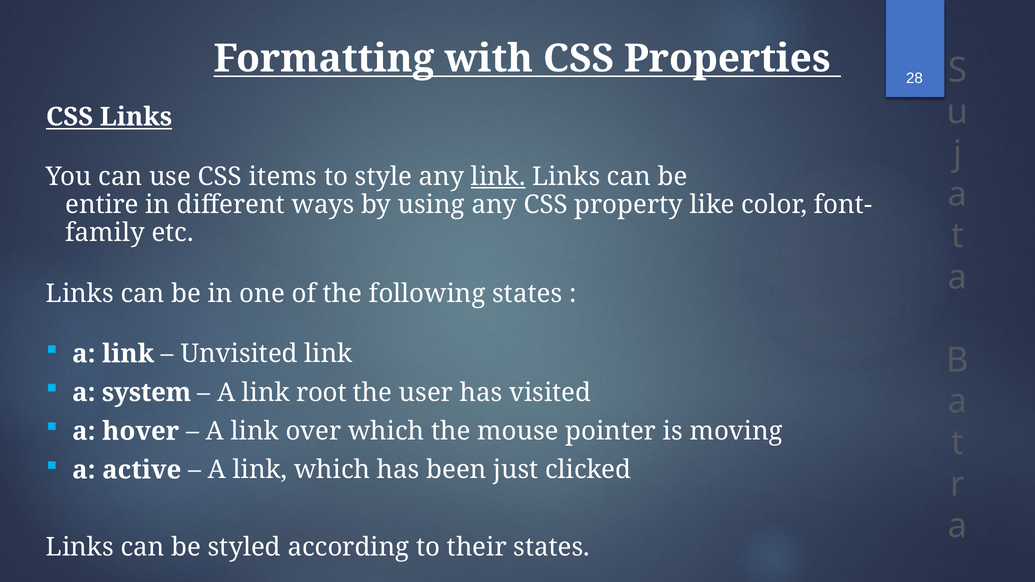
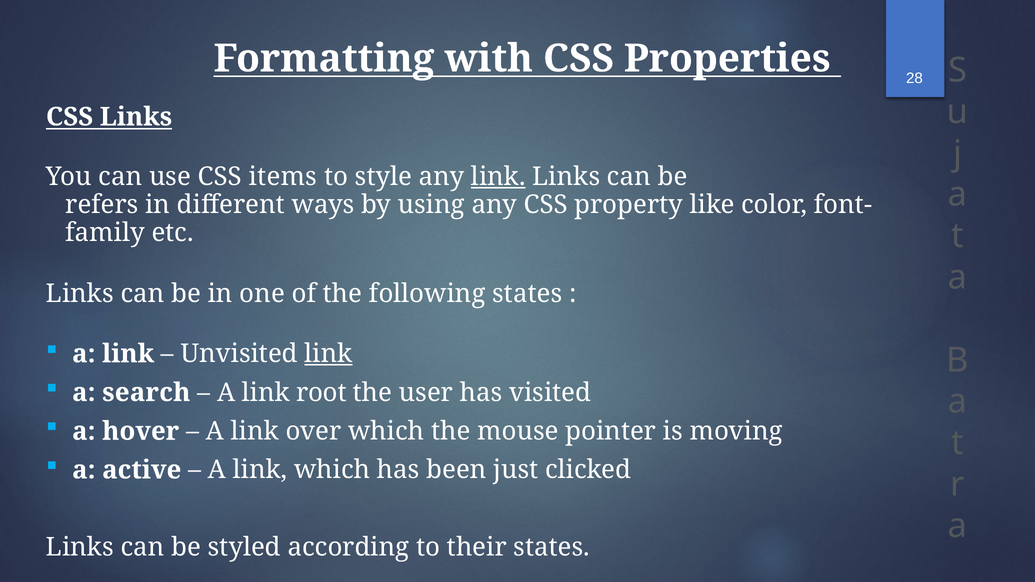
entire: entire -> refers (102, 205)
link underline: none -> present (329, 354)
system: system -> search (146, 393)
